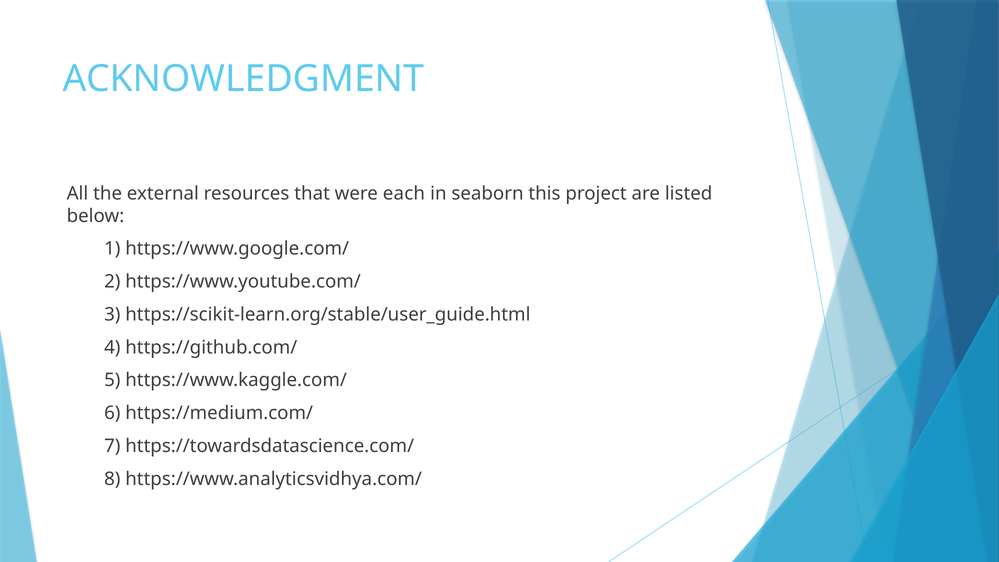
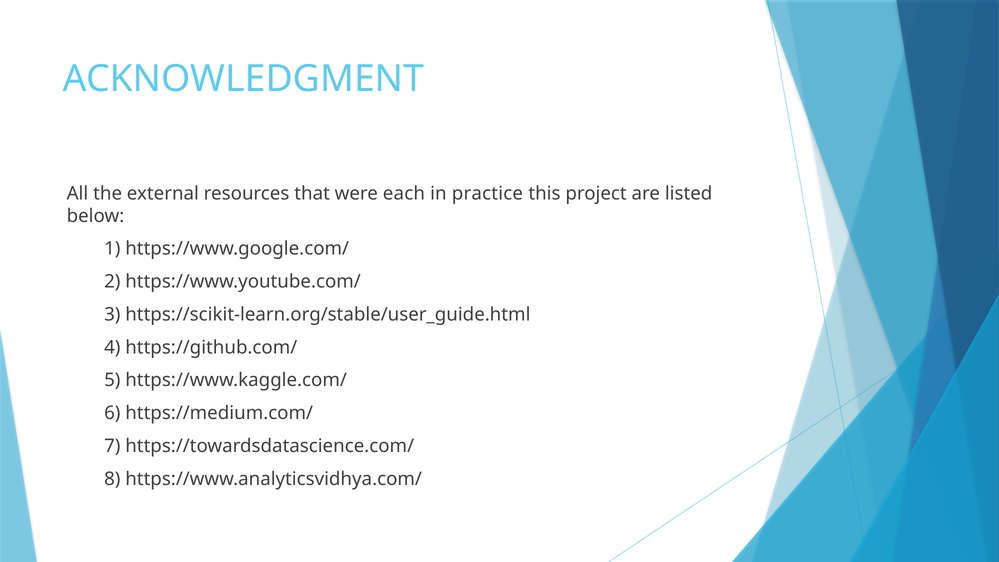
seaborn: seaborn -> practice (487, 193)
